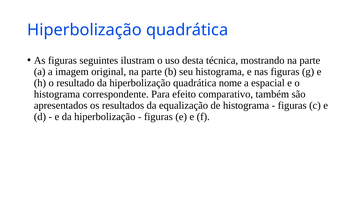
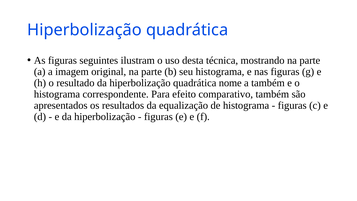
a espacial: espacial -> também (268, 83)
